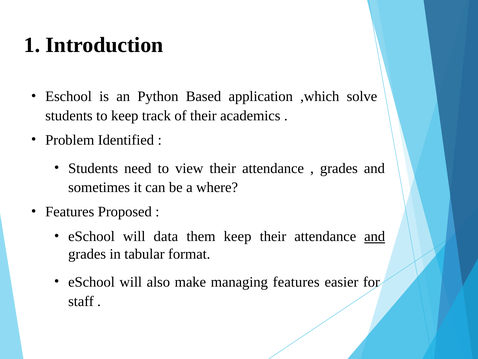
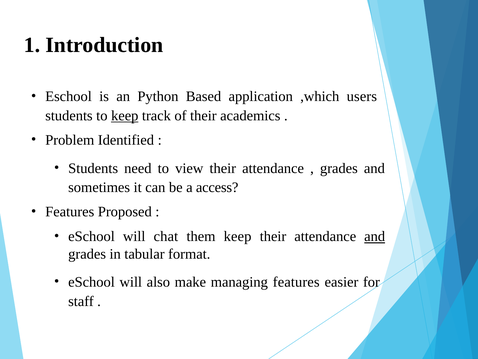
solve: solve -> users (362, 96)
keep underline: none -> present (125, 116)
where: where -> access (217, 187)
data: data -> chat (166, 236)
